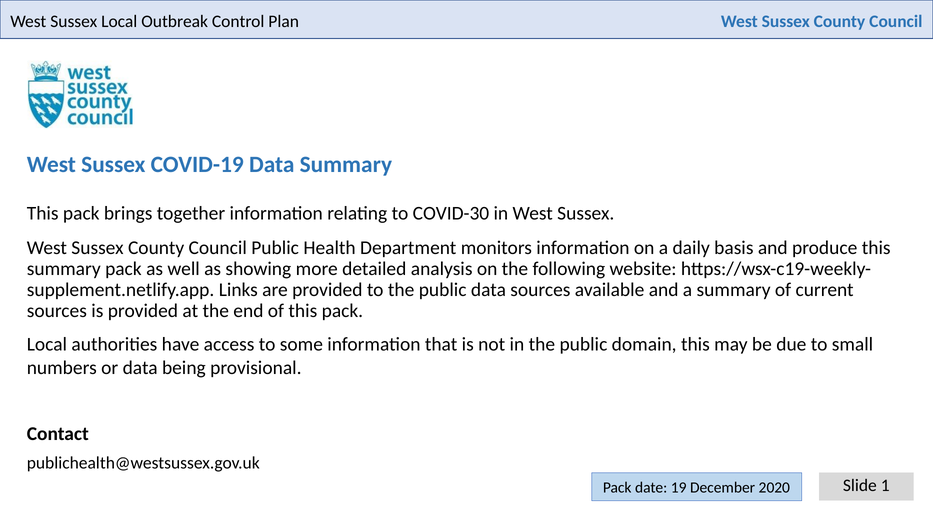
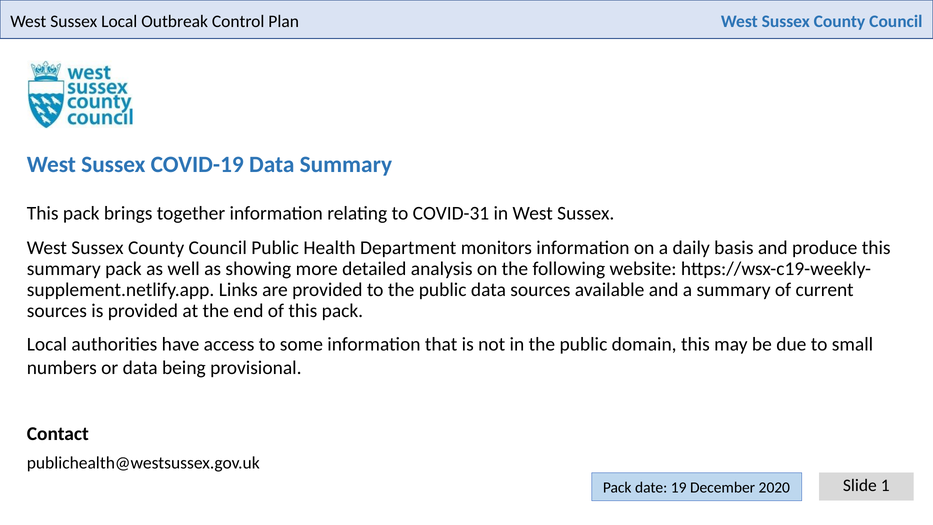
COVID-30: COVID-30 -> COVID-31 (451, 213)
